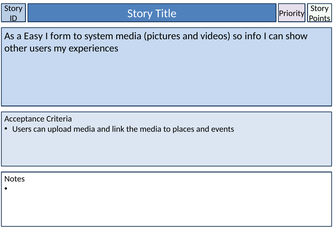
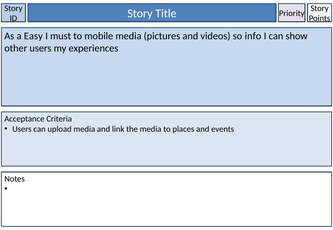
form: form -> must (61, 36)
system: system -> mobile (99, 36)
